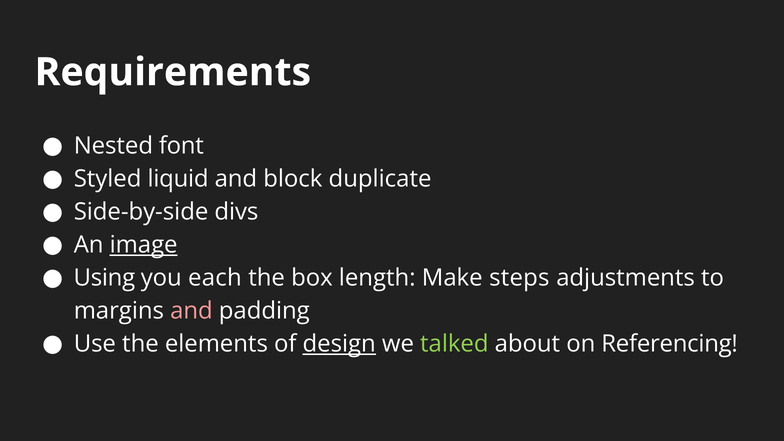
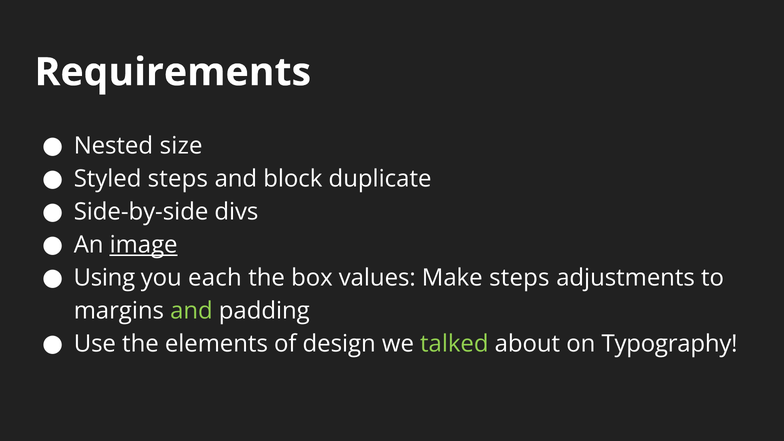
font: font -> size (181, 146)
Styled liquid: liquid -> steps (178, 179)
length: length -> values (377, 278)
and colour: pink -> light green (191, 311)
design underline: present -> none (339, 344)
Referencing: Referencing -> Typography (670, 344)
